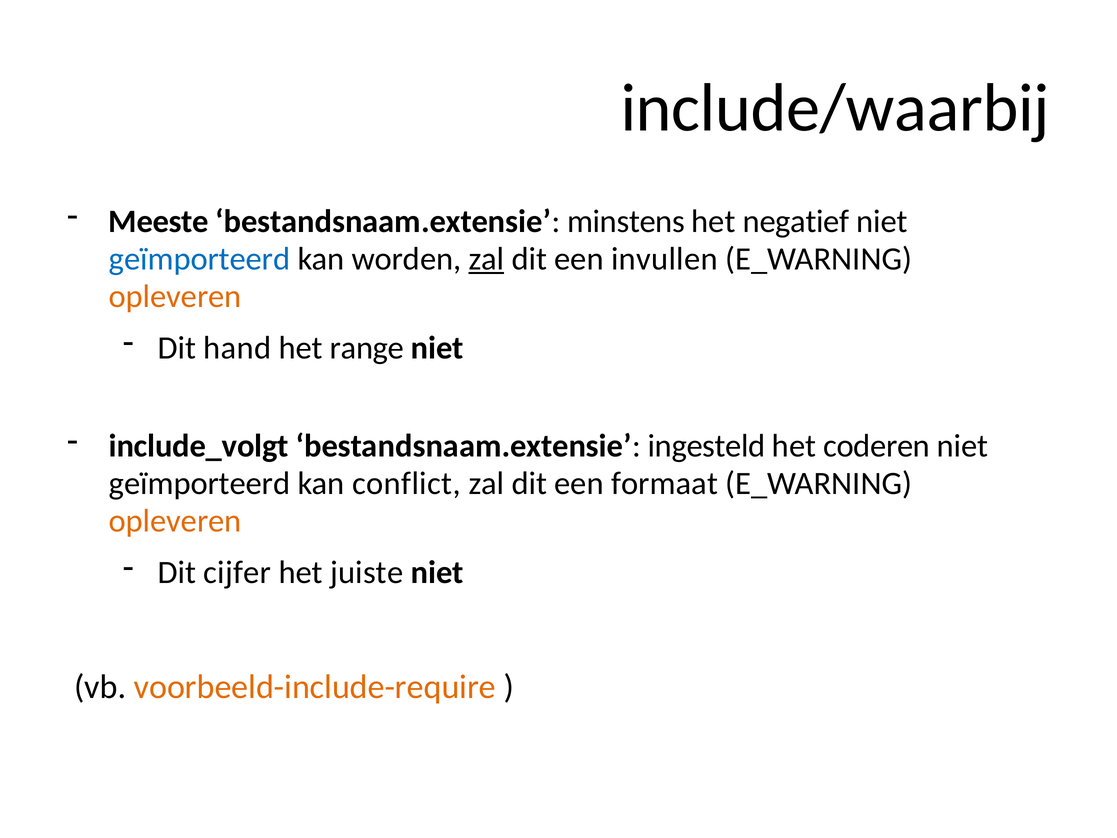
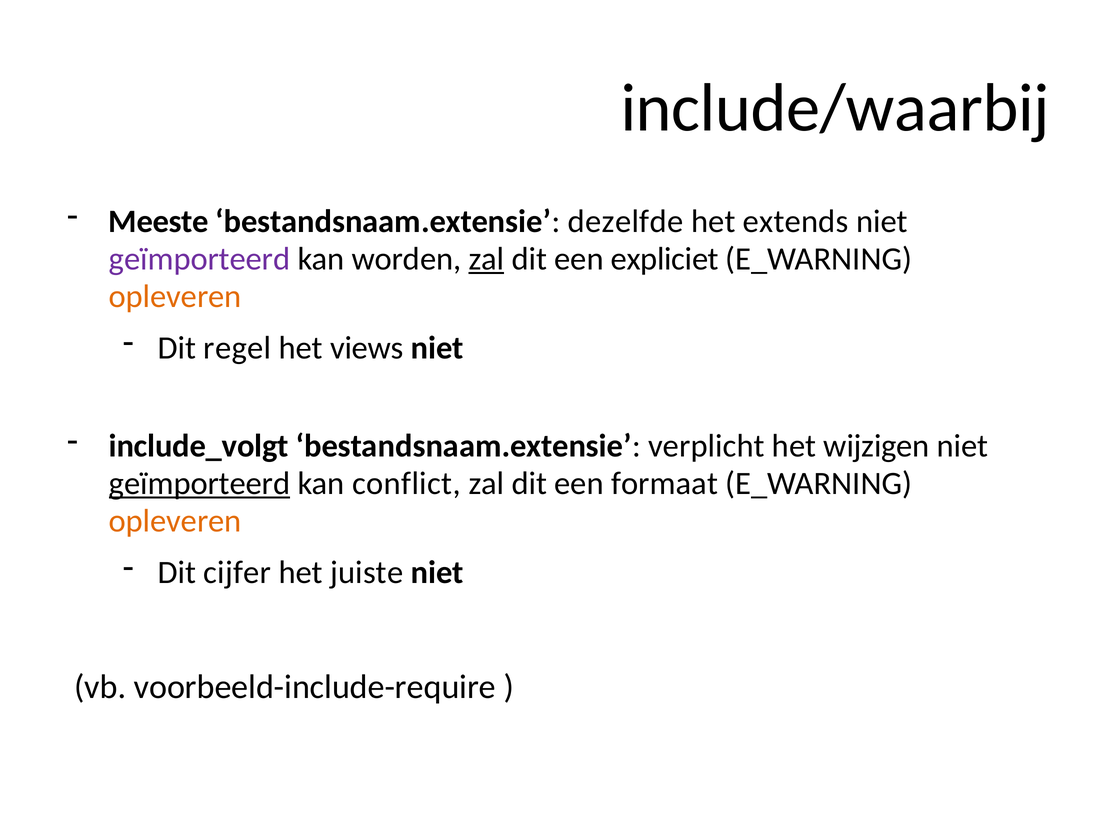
minstens: minstens -> dezelfde (626, 221)
negatief: negatief -> extends (796, 221)
geïmporteerd colour: blue -> purple (200, 259)
invullen: invullen -> expliciet (665, 259)
hand: hand -> regel (237, 348)
range: range -> views (367, 348)
ingesteld: ingesteld -> verplicht (706, 446)
coderen: coderen -> wijzigen (877, 446)
geïmporteerd underline: none -> present (200, 484)
voorbeeld-include-require colour: orange -> black (315, 687)
